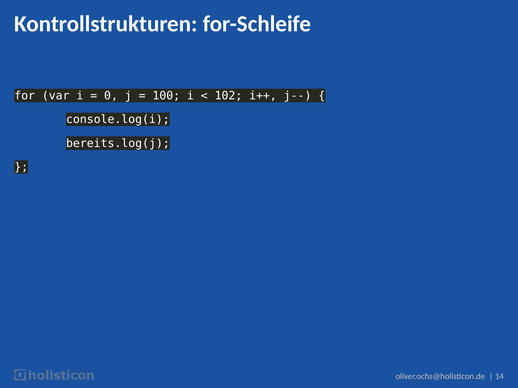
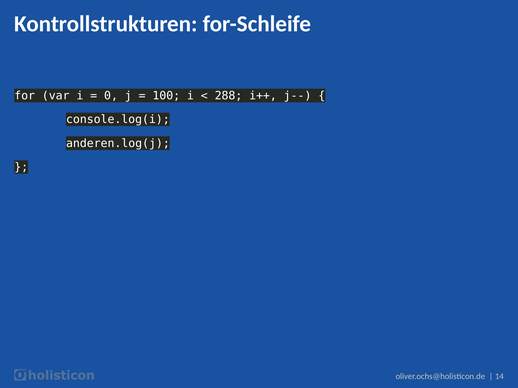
102: 102 -> 288 (228, 96)
bereits.log(j: bereits.log(j -> anderen.log(j (118, 144)
